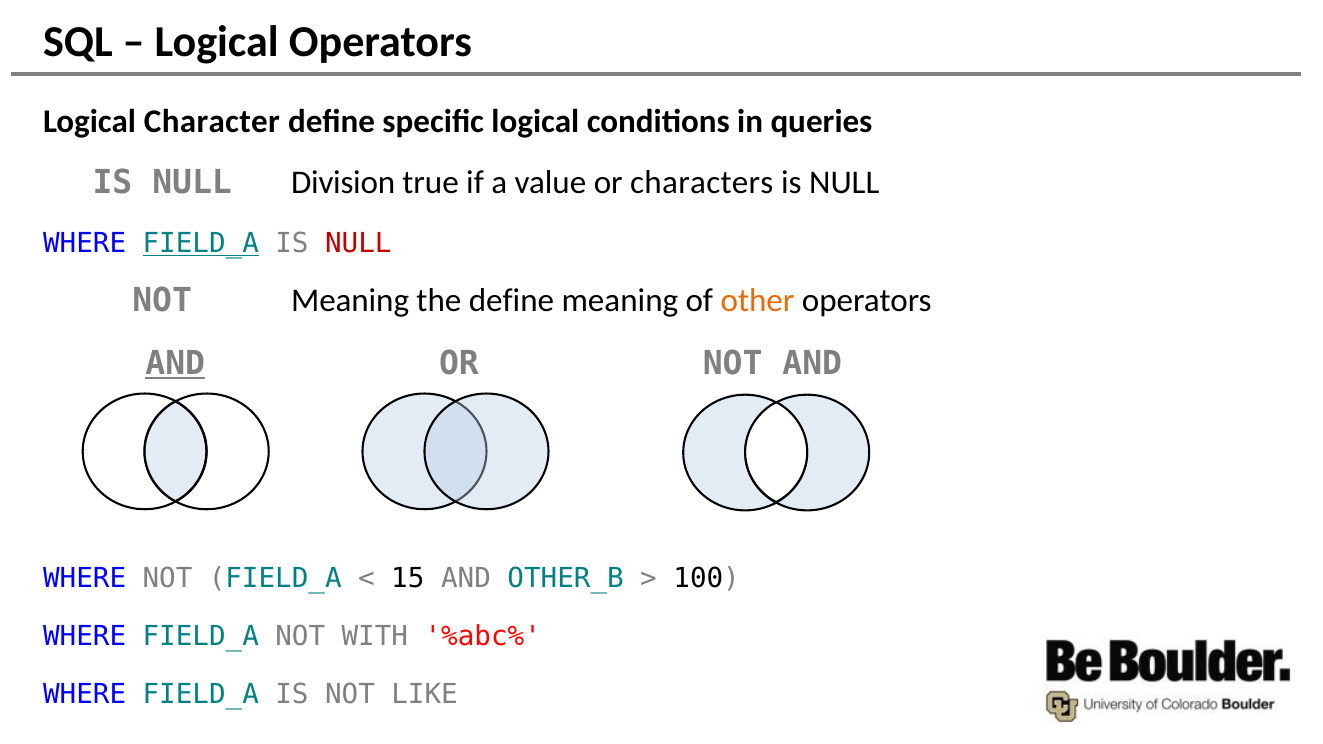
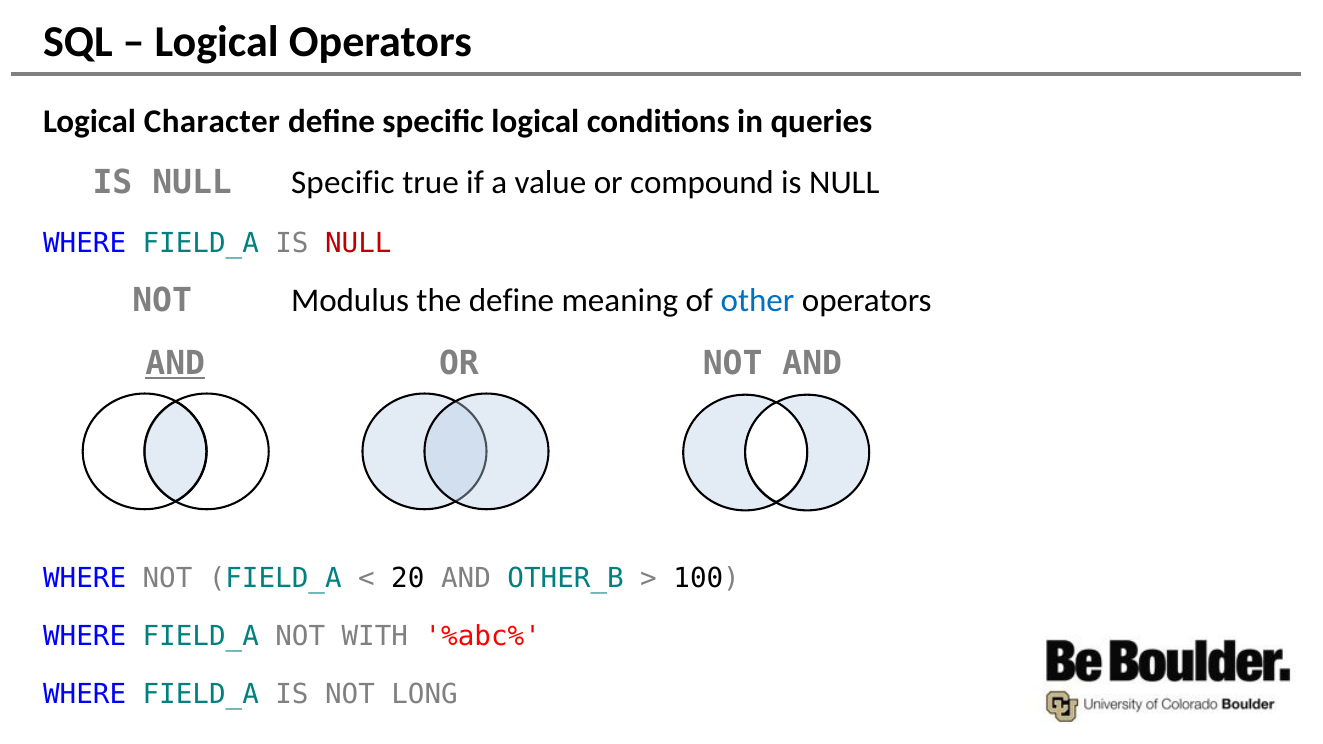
NULL Division: Division -> Specific (343, 182)
characters: characters -> compound (702, 182)
FIELD_A underline: present -> none (201, 244)
NOT Meaning: Meaning -> Modulus (350, 301)
other colour: orange -> blue (758, 301)
15: 15 -> 20 (408, 579)
LIKE: LIKE -> LONG (425, 695)
